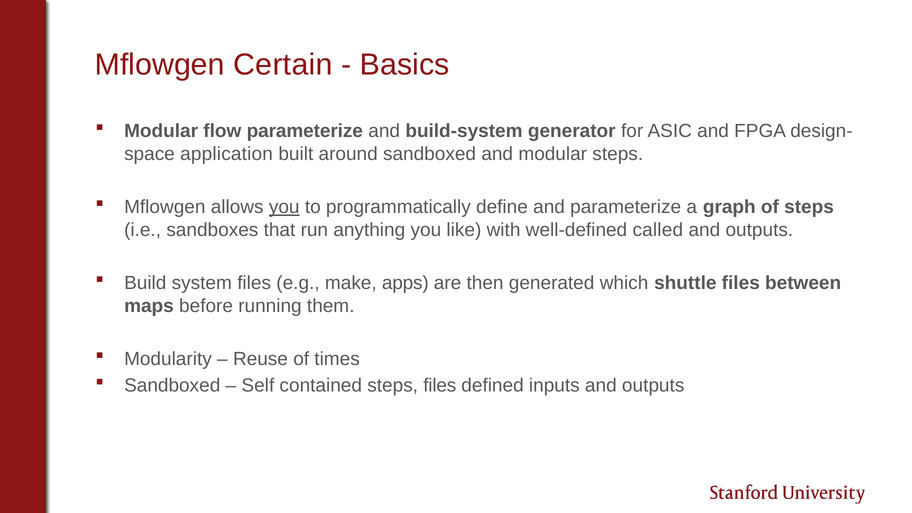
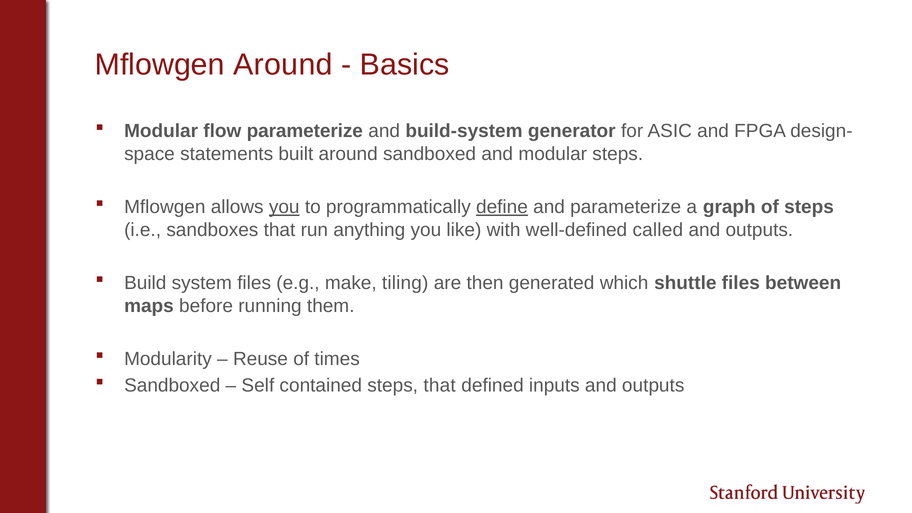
Mflowgen Certain: Certain -> Around (283, 65)
application: application -> statements (227, 154)
define underline: none -> present (502, 207)
apps: apps -> tiling (405, 283)
steps files: files -> that (440, 386)
